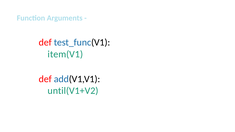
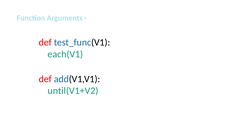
item(V1: item(V1 -> each(V1 (65, 54)
